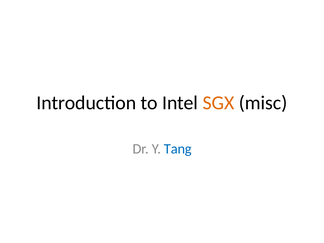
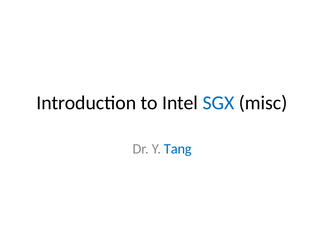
SGX colour: orange -> blue (218, 103)
